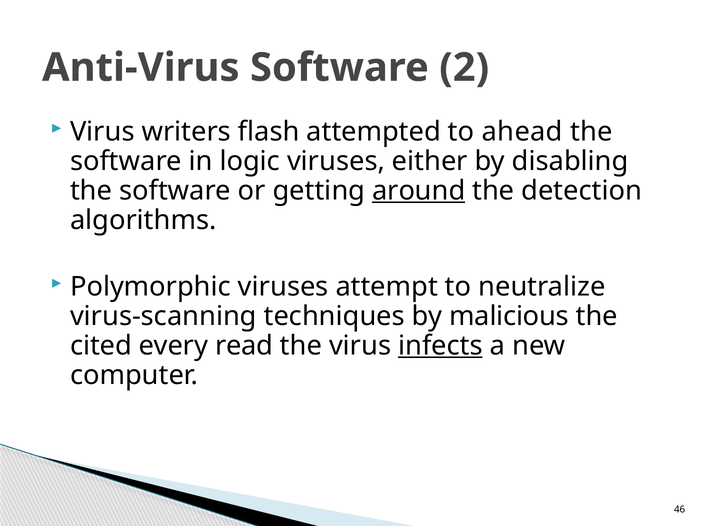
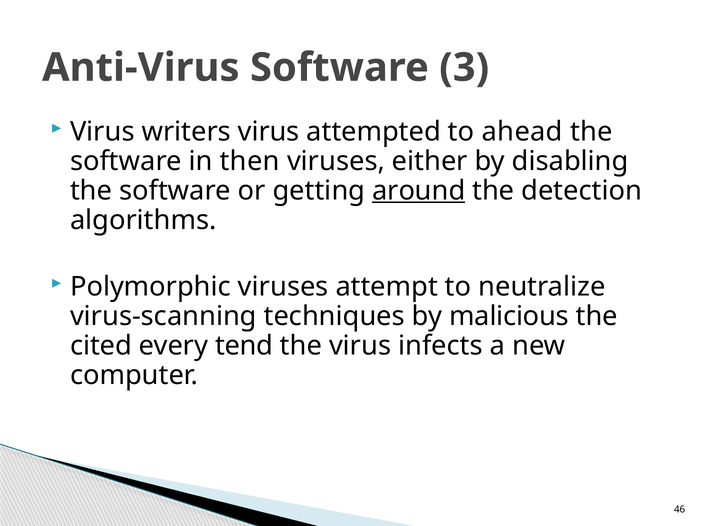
2: 2 -> 3 (464, 68)
writers flash: flash -> virus (269, 132)
logic: logic -> then (250, 161)
read: read -> tend (244, 346)
infects underline: present -> none (440, 346)
